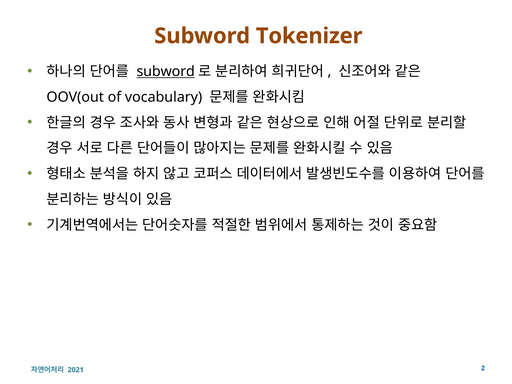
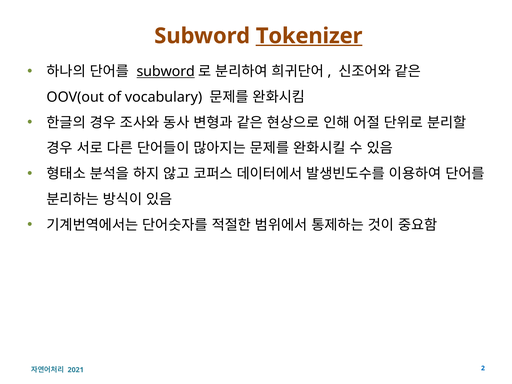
Tokenizer underline: none -> present (309, 36)
